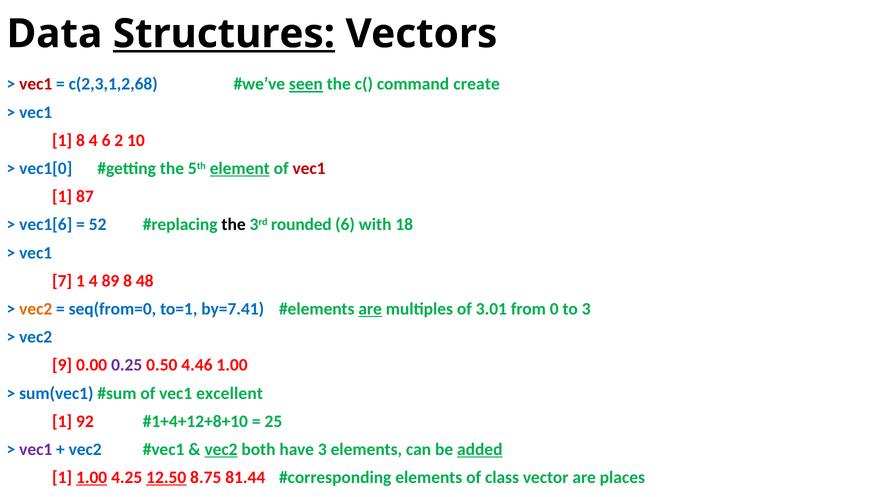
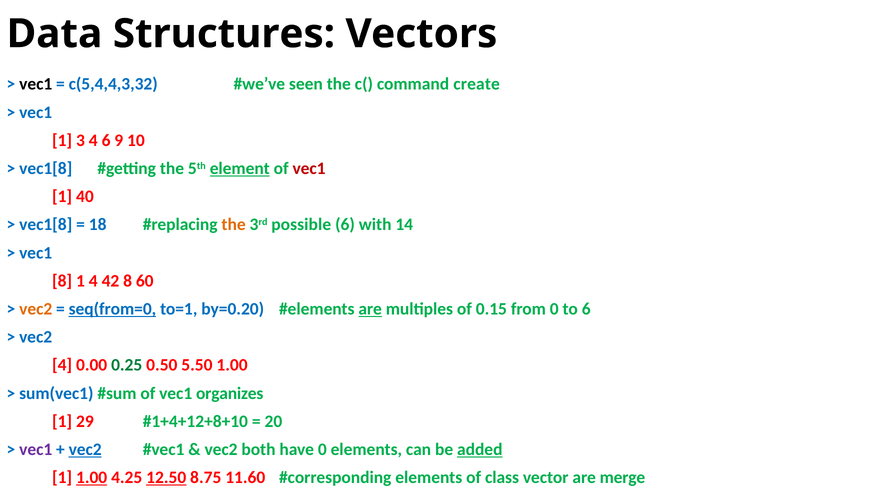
Structures underline: present -> none (224, 34)
vec1 colour: red -> black (36, 84)
c(2,3,1,2,68: c(2,3,1,2,68 -> c(5,4,4,3,32 (113, 84)
seen underline: present -> none (306, 84)
1 8: 8 -> 3 (80, 140)
2: 2 -> 9 (119, 140)
vec1[0: vec1[0 -> vec1[8 (46, 168)
87: 87 -> 40 (85, 196)
vec1[6: vec1[6 -> vec1[8 (46, 225)
52: 52 -> 18 (98, 225)
the colour: black -> orange (234, 225)
rounded: rounded -> possible (301, 225)
18: 18 -> 14 (404, 225)
7: 7 -> 8 (62, 281)
89: 89 -> 42 (110, 281)
48: 48 -> 60 (145, 281)
seq(from=0 underline: none -> present (112, 309)
by=7.41: by=7.41 -> by=0.20 (233, 309)
3.01: 3.01 -> 0.15 (491, 309)
to 3: 3 -> 6 (586, 309)
9: 9 -> 4 (62, 365)
0.25 colour: purple -> green (127, 365)
4.46: 4.46 -> 5.50 (197, 365)
excellent: excellent -> organizes (230, 393)
92: 92 -> 29 (85, 421)
25: 25 -> 20 (273, 421)
vec2 underline: none -> present (85, 449)
vec2 underline: present -> none (221, 449)
have 3: 3 -> 0 (322, 449)
81.44: 81.44 -> 11.60 (245, 477)
places: places -> merge (622, 477)
